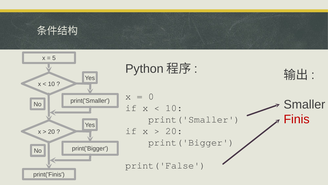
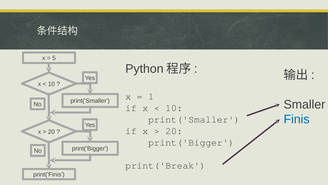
0: 0 -> 1 (151, 96)
Finis colour: red -> blue (297, 119)
print('False: print('False -> print('Break (165, 165)
